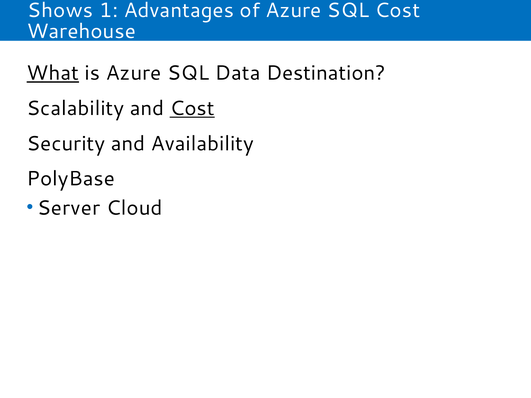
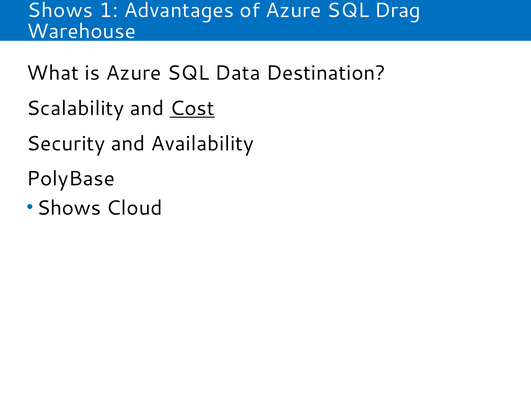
SQL Cost: Cost -> Drag (398, 10)
What underline: present -> none (53, 73)
Server: Server -> Shows (69, 208)
